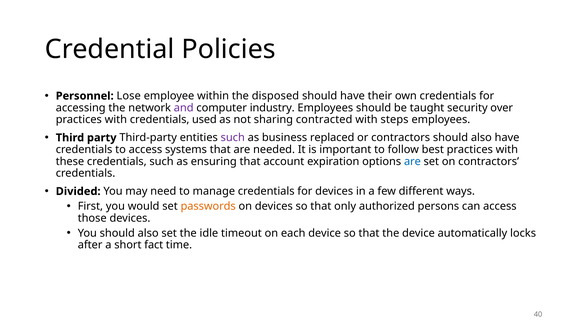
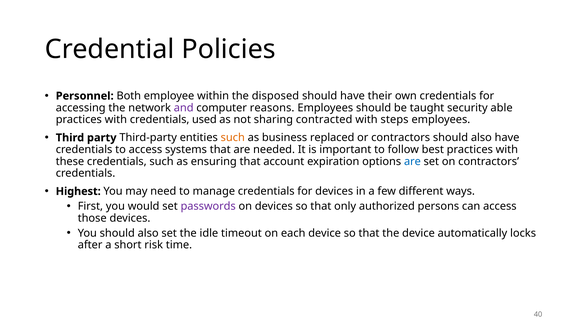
Lose: Lose -> Both (129, 96)
industry: industry -> reasons (272, 108)
over: over -> able (502, 108)
such colour: purple -> orange (233, 138)
Divided: Divided -> Highest (78, 191)
passwords colour: orange -> purple (208, 206)
fact: fact -> risk (154, 245)
